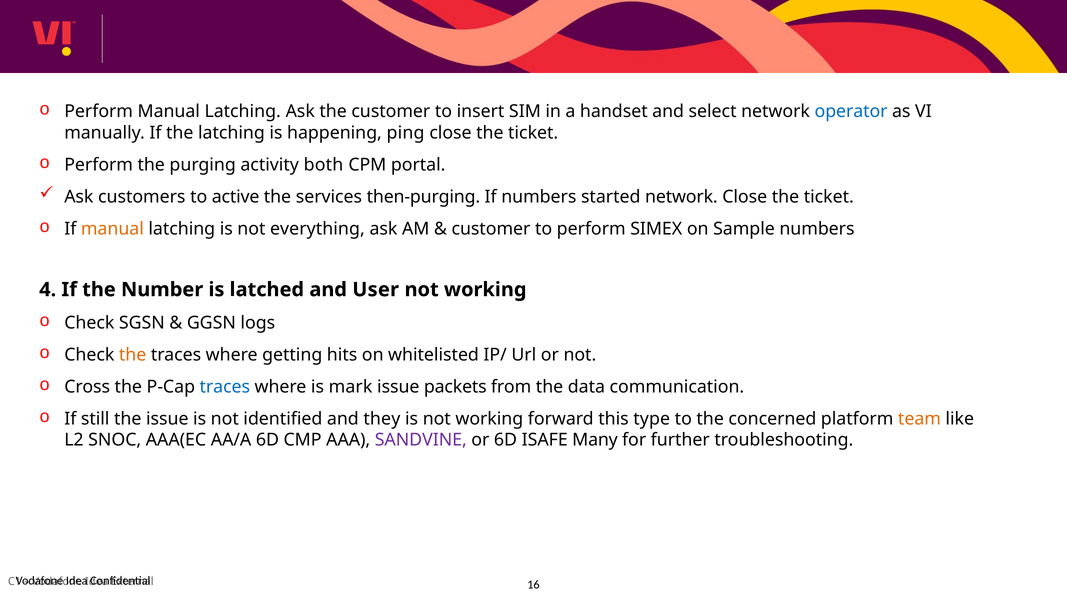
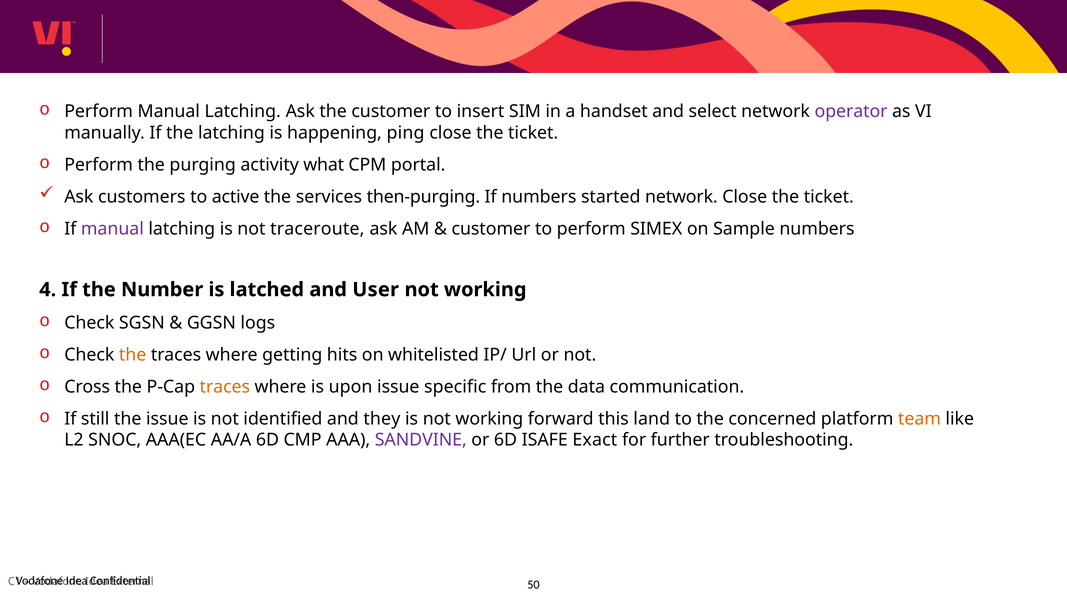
operator colour: blue -> purple (851, 112)
both: both -> what (324, 165)
manual colour: orange -> purple (112, 229)
everything: everything -> traceroute (317, 229)
traces colour: blue -> orange (225, 387)
mark: mark -> upon (351, 387)
packets: packets -> specific (455, 387)
type: type -> land (652, 419)
Many: Many -> Exact (595, 440)
16: 16 -> 50 (533, 585)
